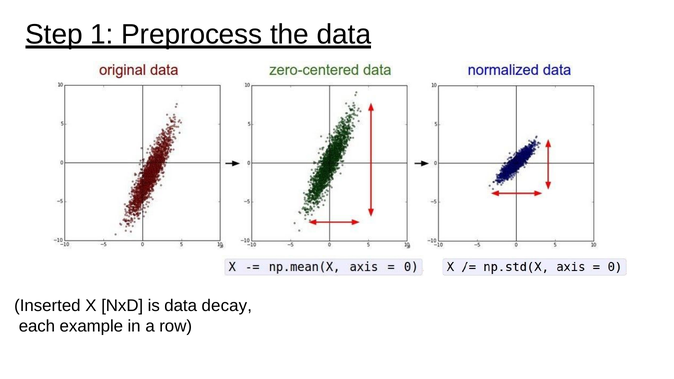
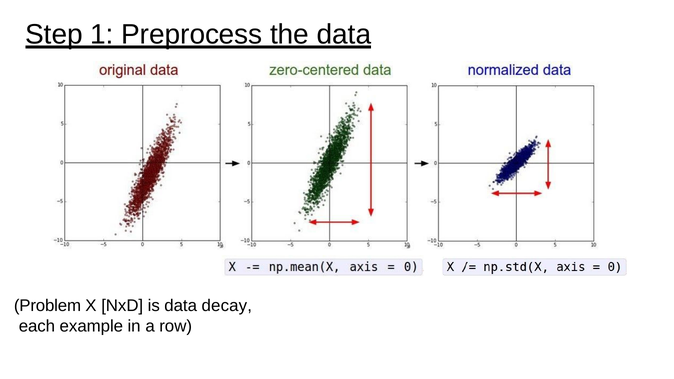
Inserted: Inserted -> Problem (47, 306)
